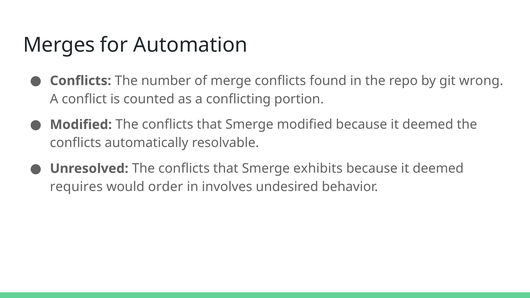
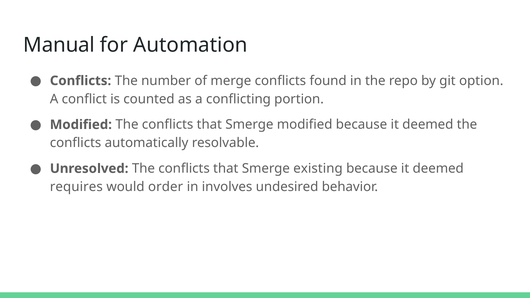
Merges: Merges -> Manual (59, 45)
wrong: wrong -> option (481, 81)
exhibits: exhibits -> existing (318, 169)
